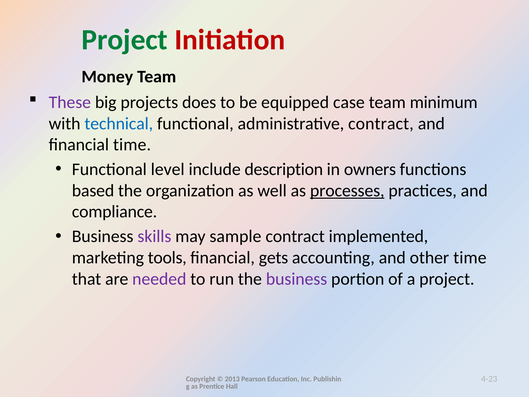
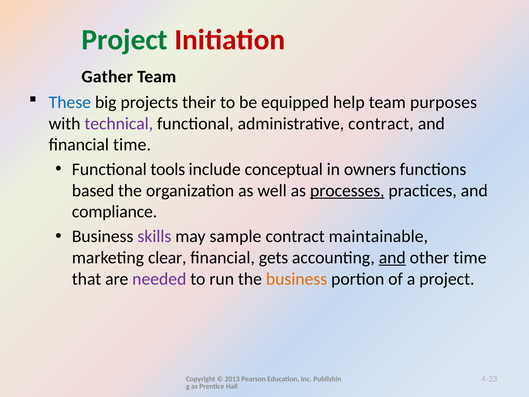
Money: Money -> Gather (107, 76)
These colour: purple -> blue (70, 102)
does: does -> their (199, 102)
case: case -> help (349, 102)
minimum: minimum -> purposes (444, 102)
technical colour: blue -> purple (119, 124)
level: level -> tools (168, 169)
description: description -> conceptual (284, 169)
implemented: implemented -> maintainable (378, 236)
tools: tools -> clear (167, 258)
and underline: none -> present (392, 258)
business colour: purple -> orange (297, 279)
